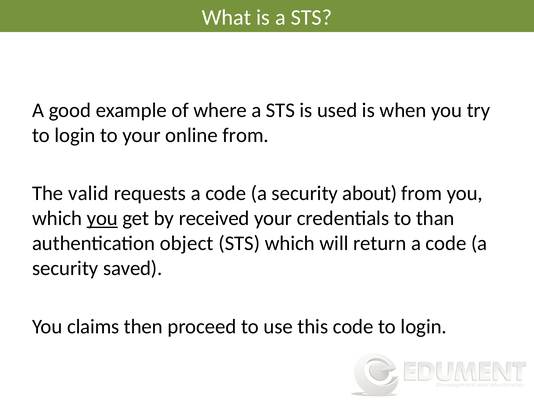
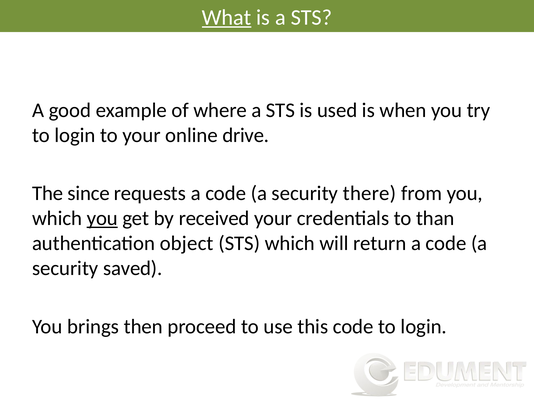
What underline: none -> present (227, 18)
online from: from -> drive (246, 135)
valid: valid -> since (89, 193)
about: about -> there (370, 193)
claims: claims -> brings (93, 326)
